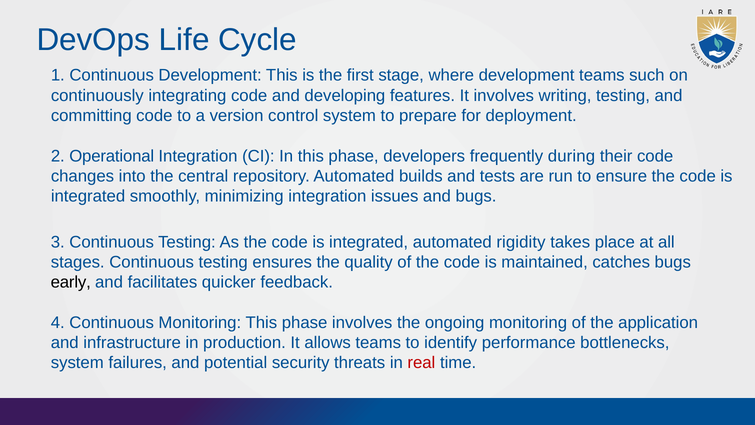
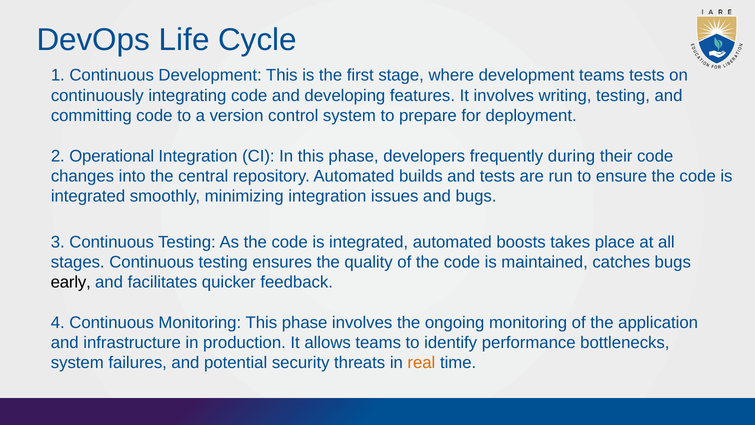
teams such: such -> tests (647, 75)
rigidity: rigidity -> boosts (521, 242)
real colour: red -> orange (421, 363)
